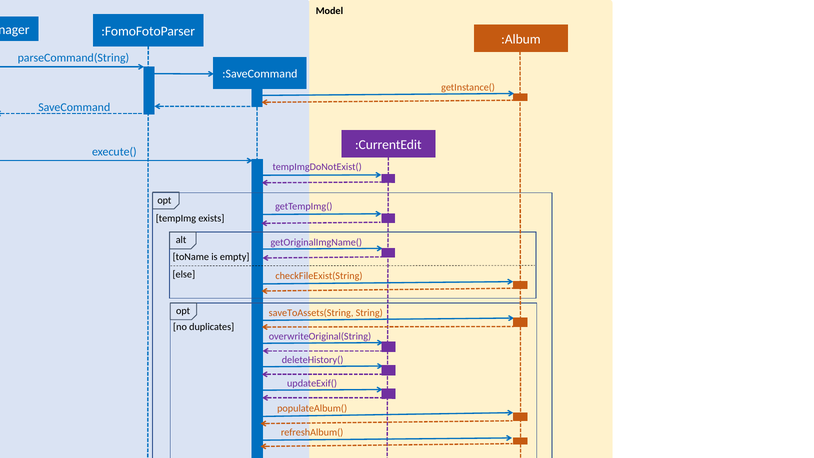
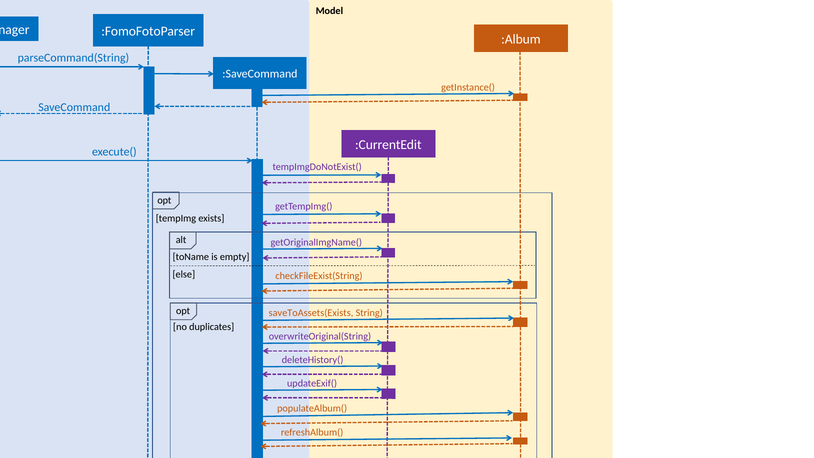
saveToAssets(String: saveToAssets(String -> saveToAssets(Exists (311, 313)
